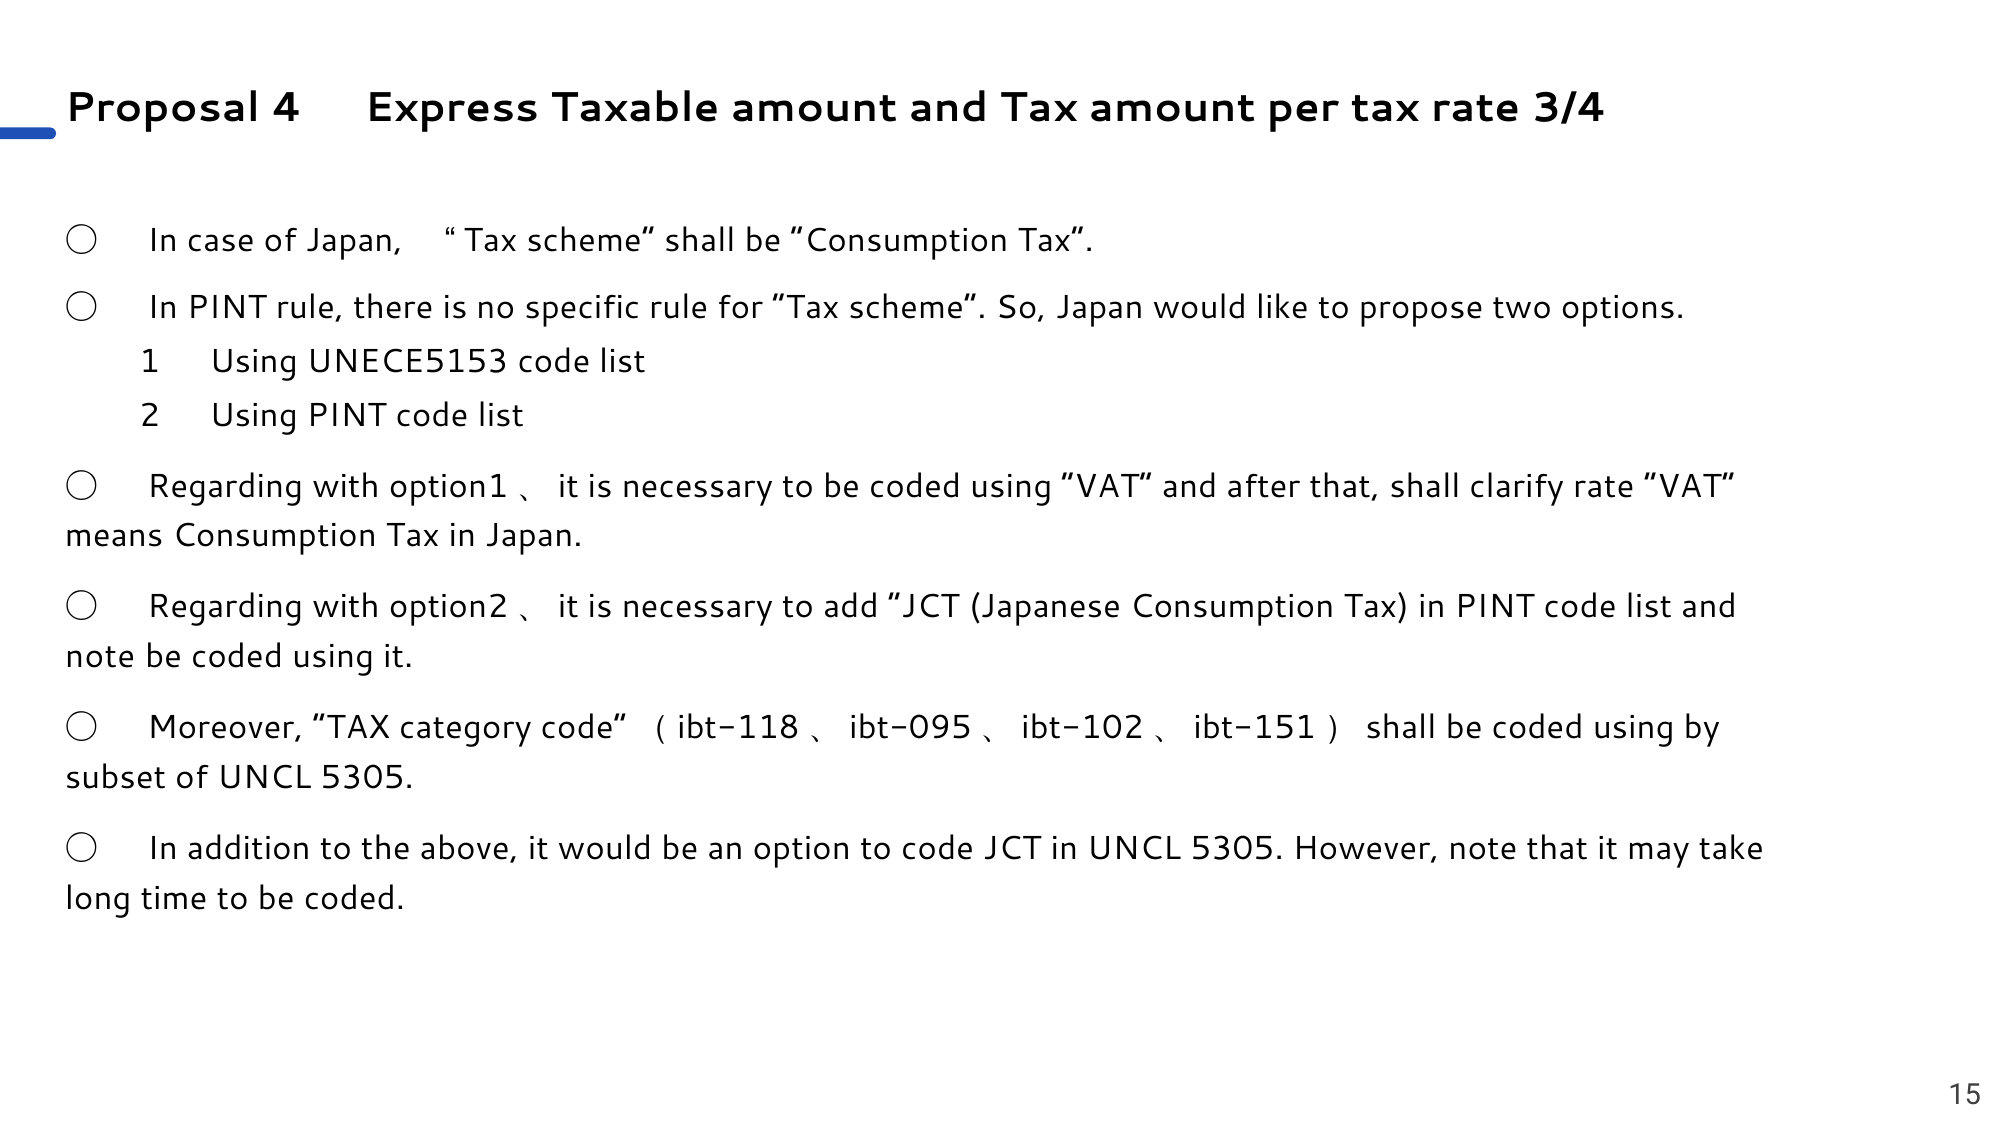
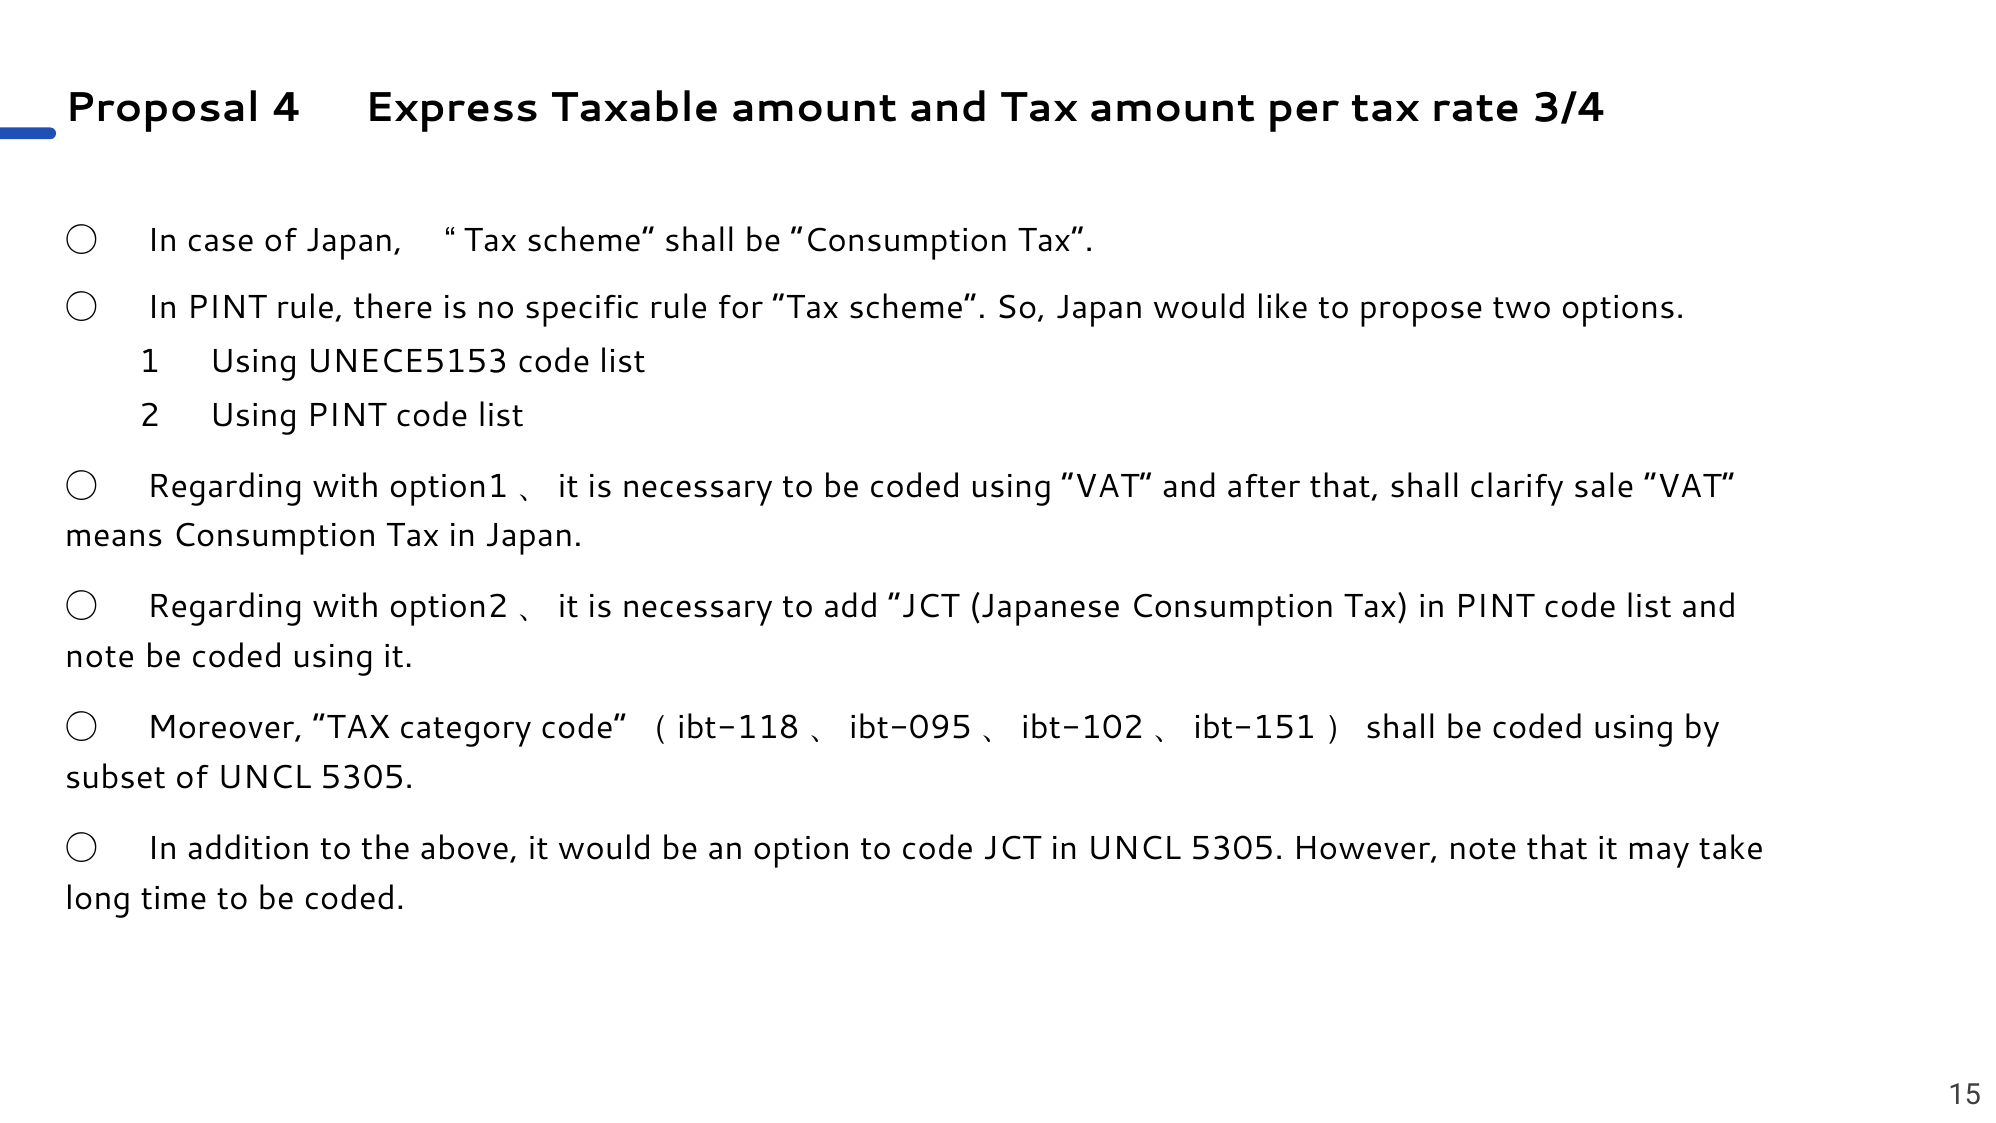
clarify rate: rate -> sale (1604, 486)
